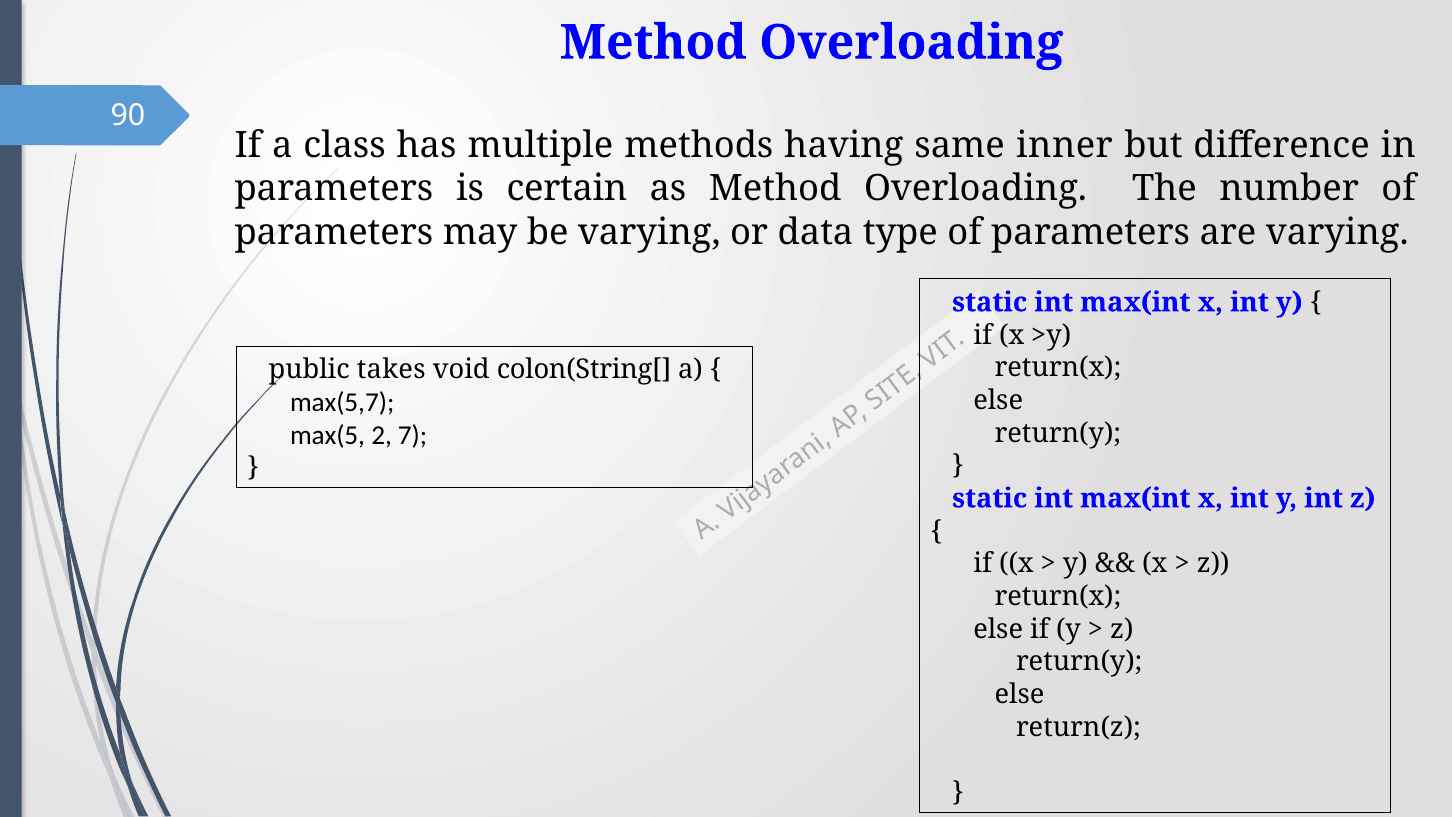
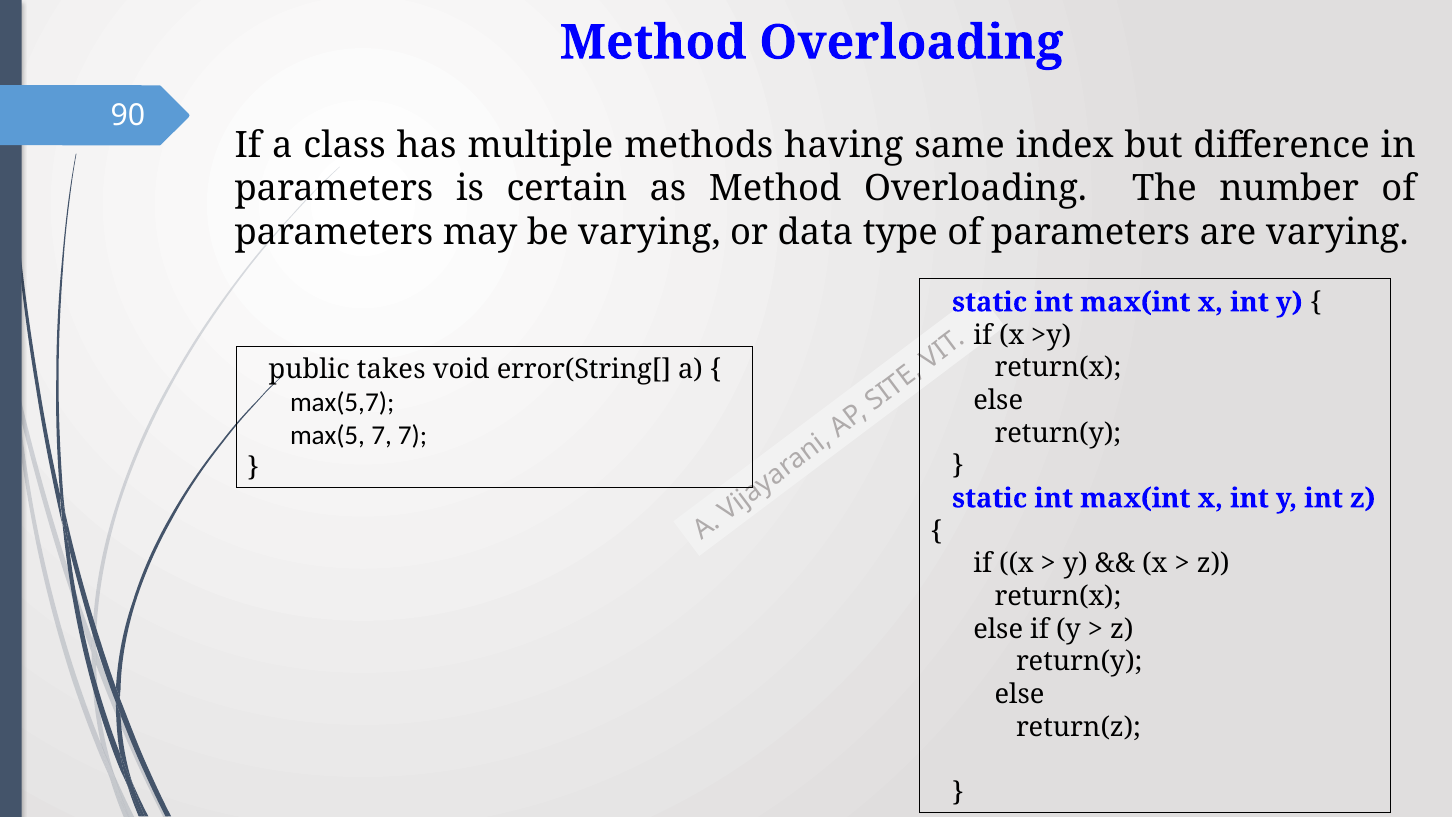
inner: inner -> index (1065, 145)
colon(String[: colon(String[ -> error(String[ (584, 370)
max(5 2: 2 -> 7 (382, 435)
